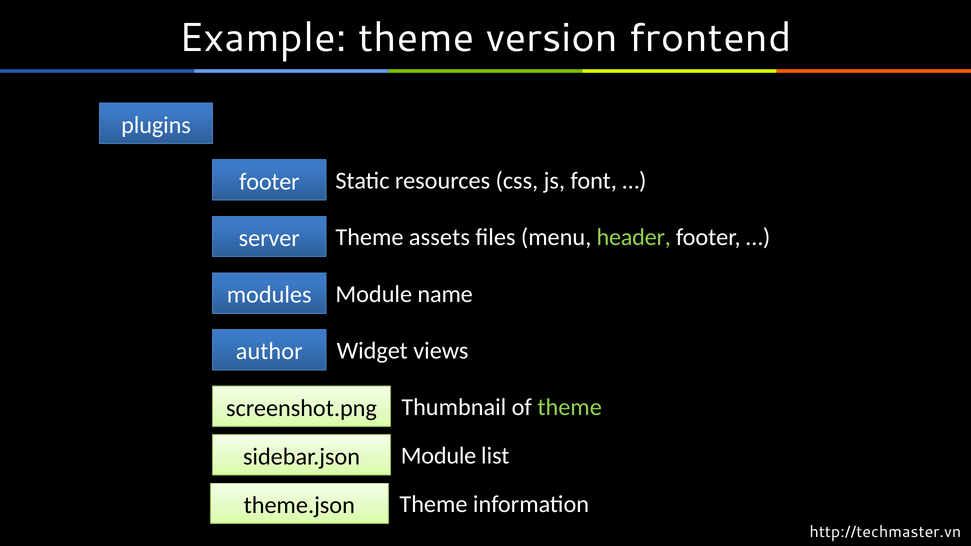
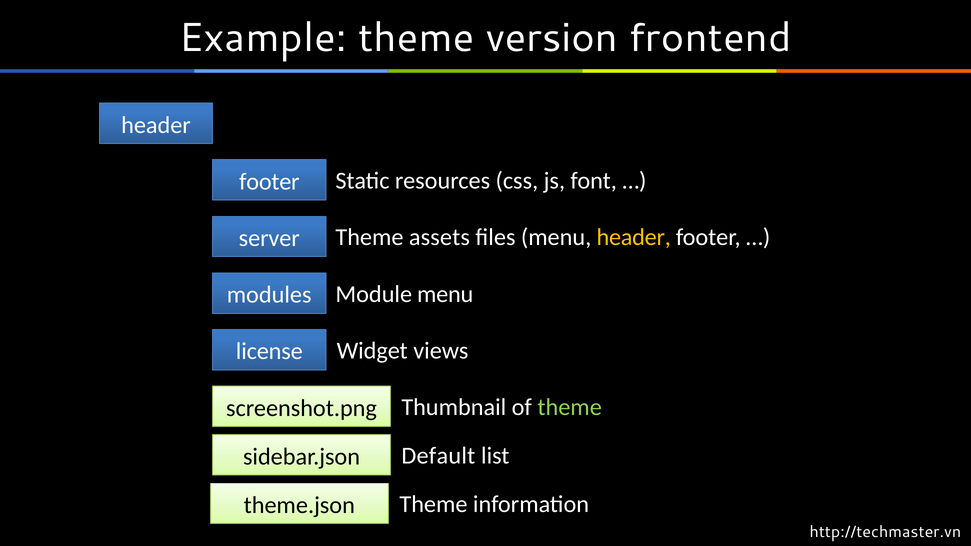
plugins: plugins -> header (156, 125)
header colour: light green -> yellow (634, 237)
Module name: name -> menu (445, 294)
author: author -> license (269, 352)
sidebar.json Module: Module -> Default (438, 456)
